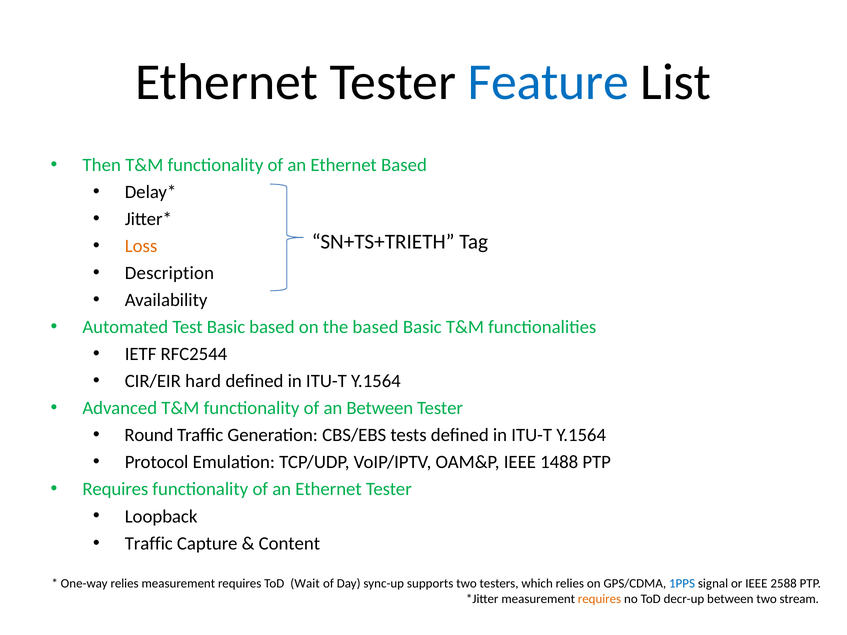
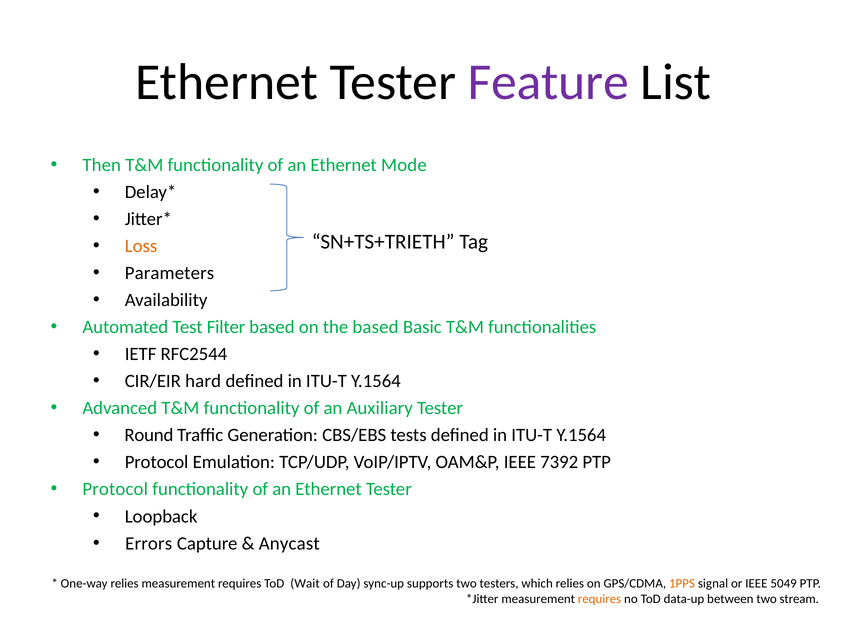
Feature colour: blue -> purple (548, 82)
Ethernet Based: Based -> Mode (404, 165)
Description: Description -> Parameters (169, 273)
Test Basic: Basic -> Filter (226, 327)
an Between: Between -> Auxiliary (380, 408)
1488: 1488 -> 7392 (559, 462)
Requires: Requires -> Protocol (115, 489)
Traffic: Traffic -> Errors (149, 544)
Content: Content -> Anycast (289, 544)
1PPS colour: blue -> orange (682, 584)
2588: 2588 -> 5049 (784, 584)
decr-up: decr-up -> data-up (684, 599)
